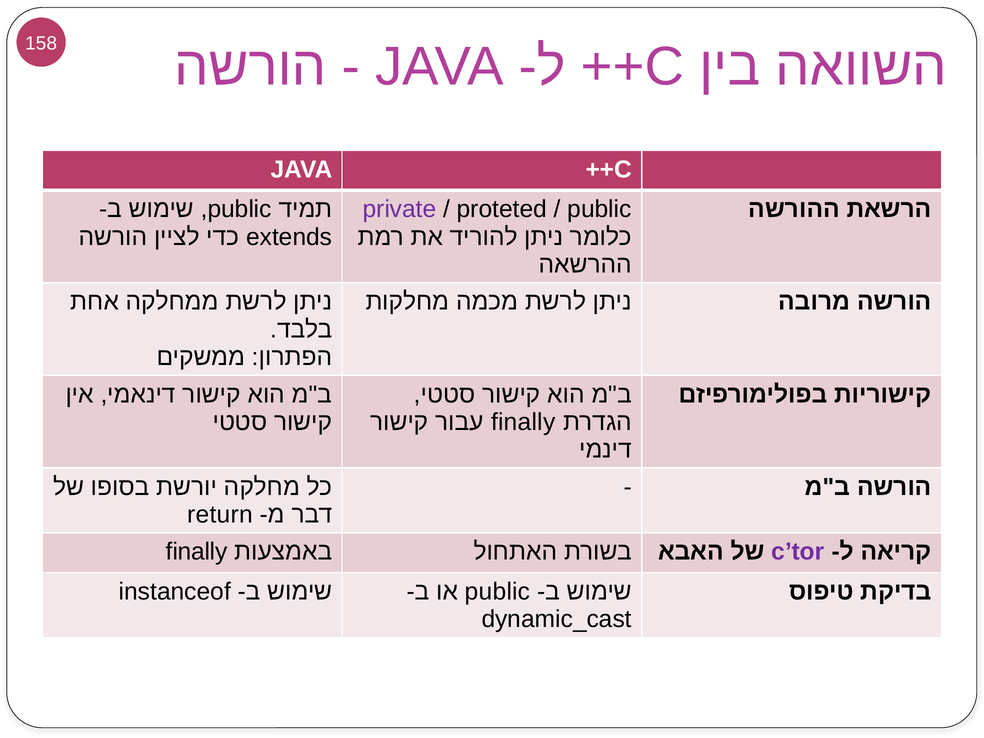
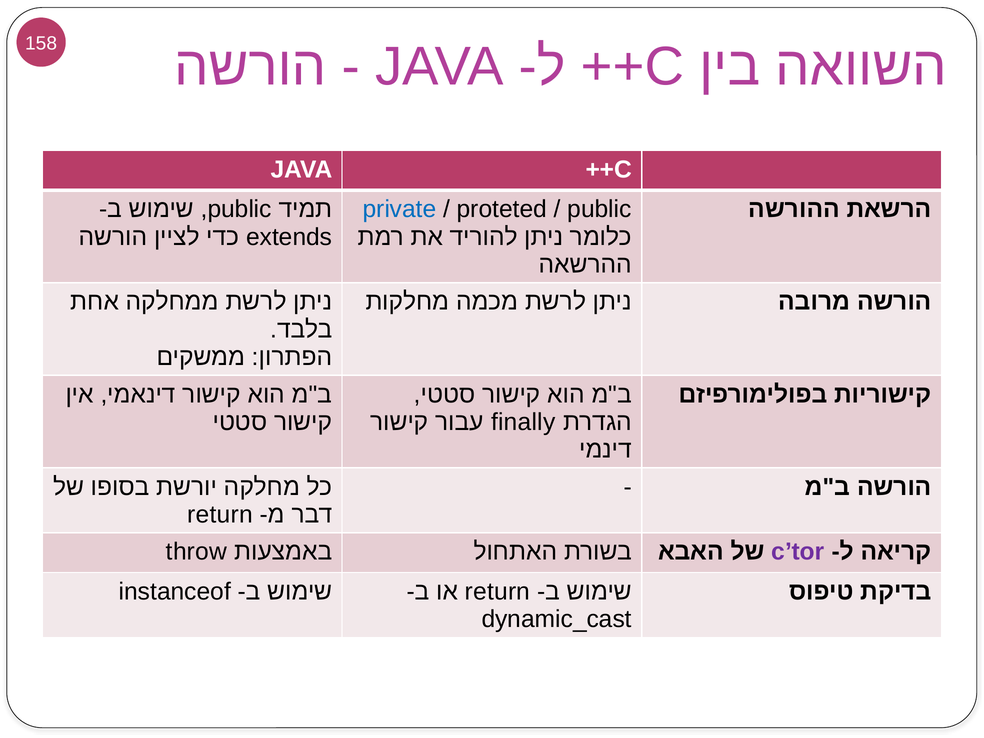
private colour: purple -> blue (400, 209)
finally: finally -> throw (197, 552)
public: public -> return (498, 592)
